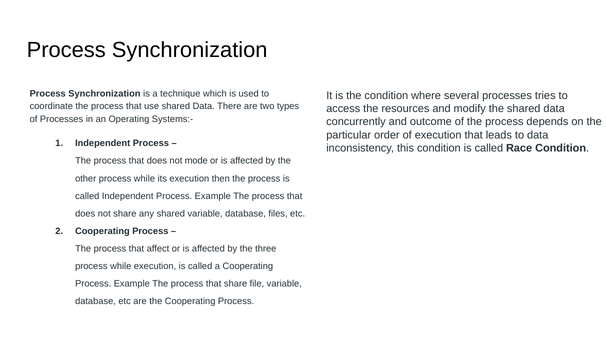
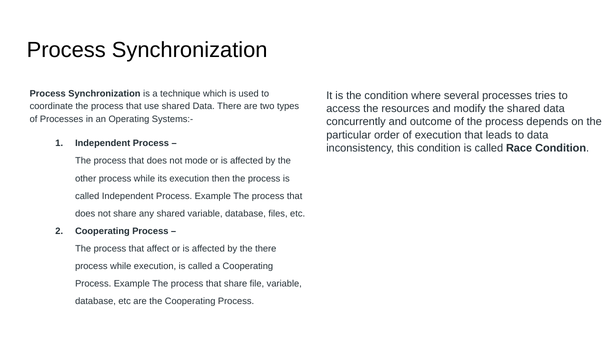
the three: three -> there (266, 249)
